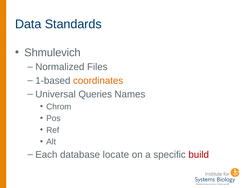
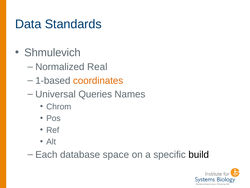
Files: Files -> Real (97, 67)
locate: locate -> space (116, 154)
build colour: red -> black (199, 154)
